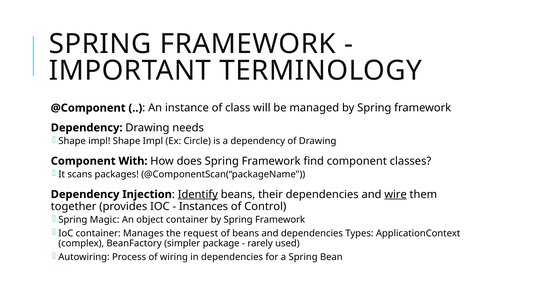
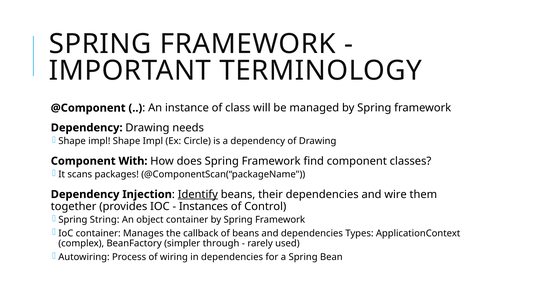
wire underline: present -> none (396, 194)
Magic: Magic -> String (105, 220)
request: request -> callback (201, 233)
package: package -> through (221, 243)
